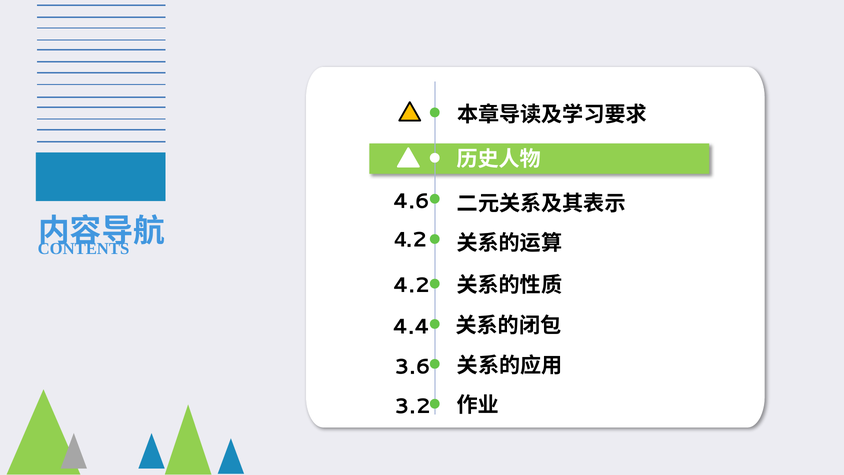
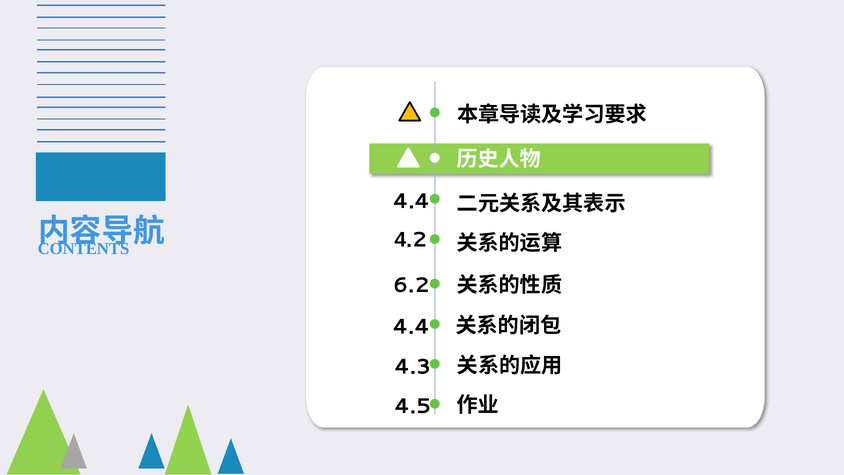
4.6: 4.6 -> 4.4 (411, 201)
4.2: 4.2 -> 6.2 (411, 285)
3.6: 3.6 -> 4.3 (413, 366)
3.2: 3.2 -> 4.5 (413, 406)
